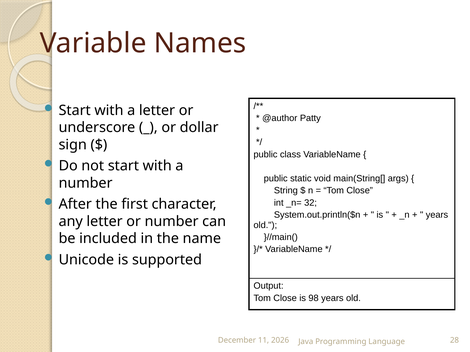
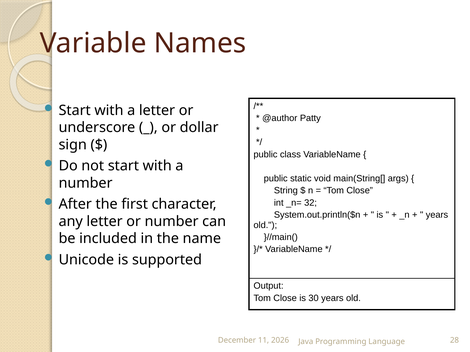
98: 98 -> 30 (314, 298)
